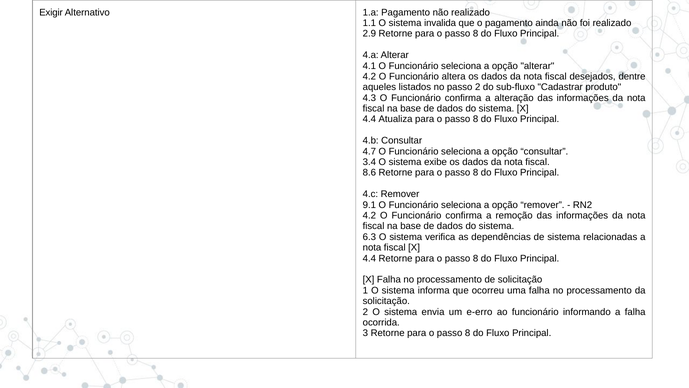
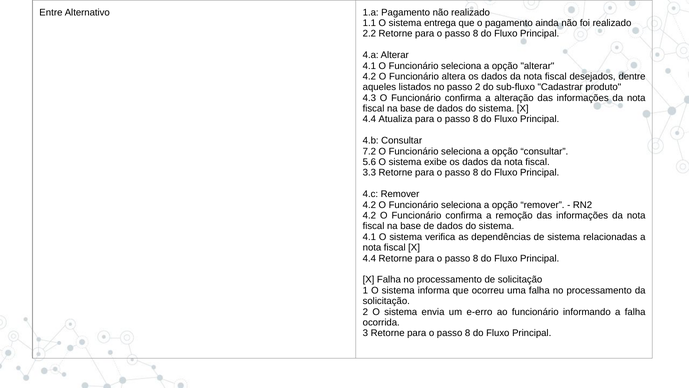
Exigir: Exigir -> Entre (51, 12)
invalida: invalida -> entrega (440, 23)
2.9: 2.9 -> 2.2 (369, 34)
4.7: 4.7 -> 7.2 (369, 151)
3.4: 3.4 -> 5.6 (369, 162)
8.6: 8.6 -> 3.3 (369, 173)
9.1: 9.1 -> 4.2 (369, 205)
6.3: 6.3 -> 4.1 (369, 237)
